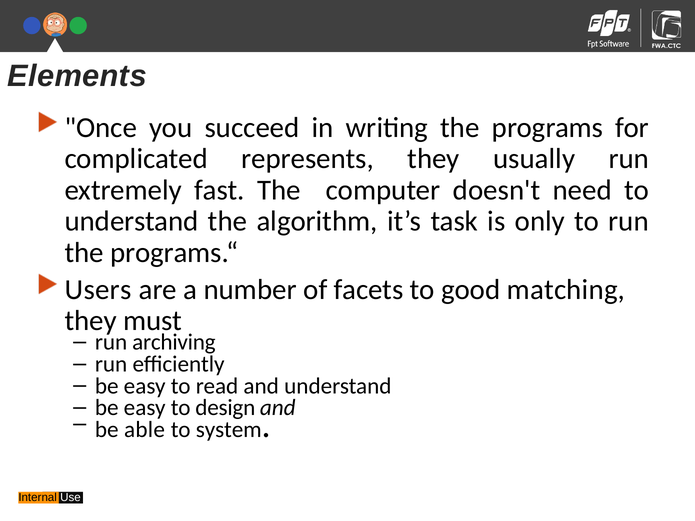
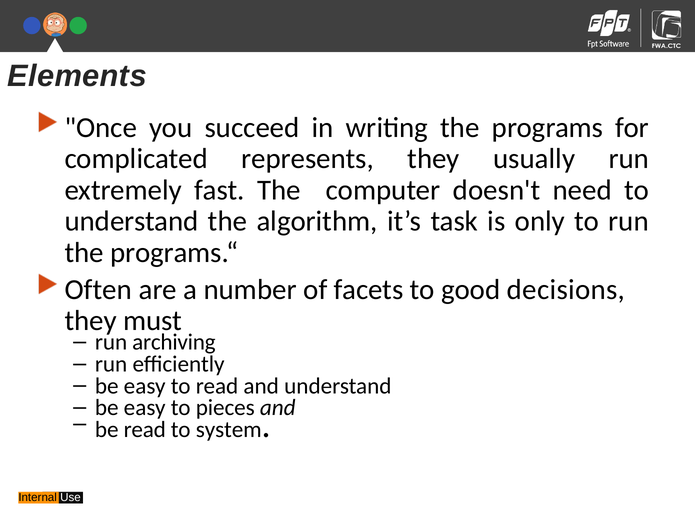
Users: Users -> Often (98, 290)
matching: matching -> decisions (566, 290)
design: design -> pieces (225, 408)
be able: able -> read (145, 430)
